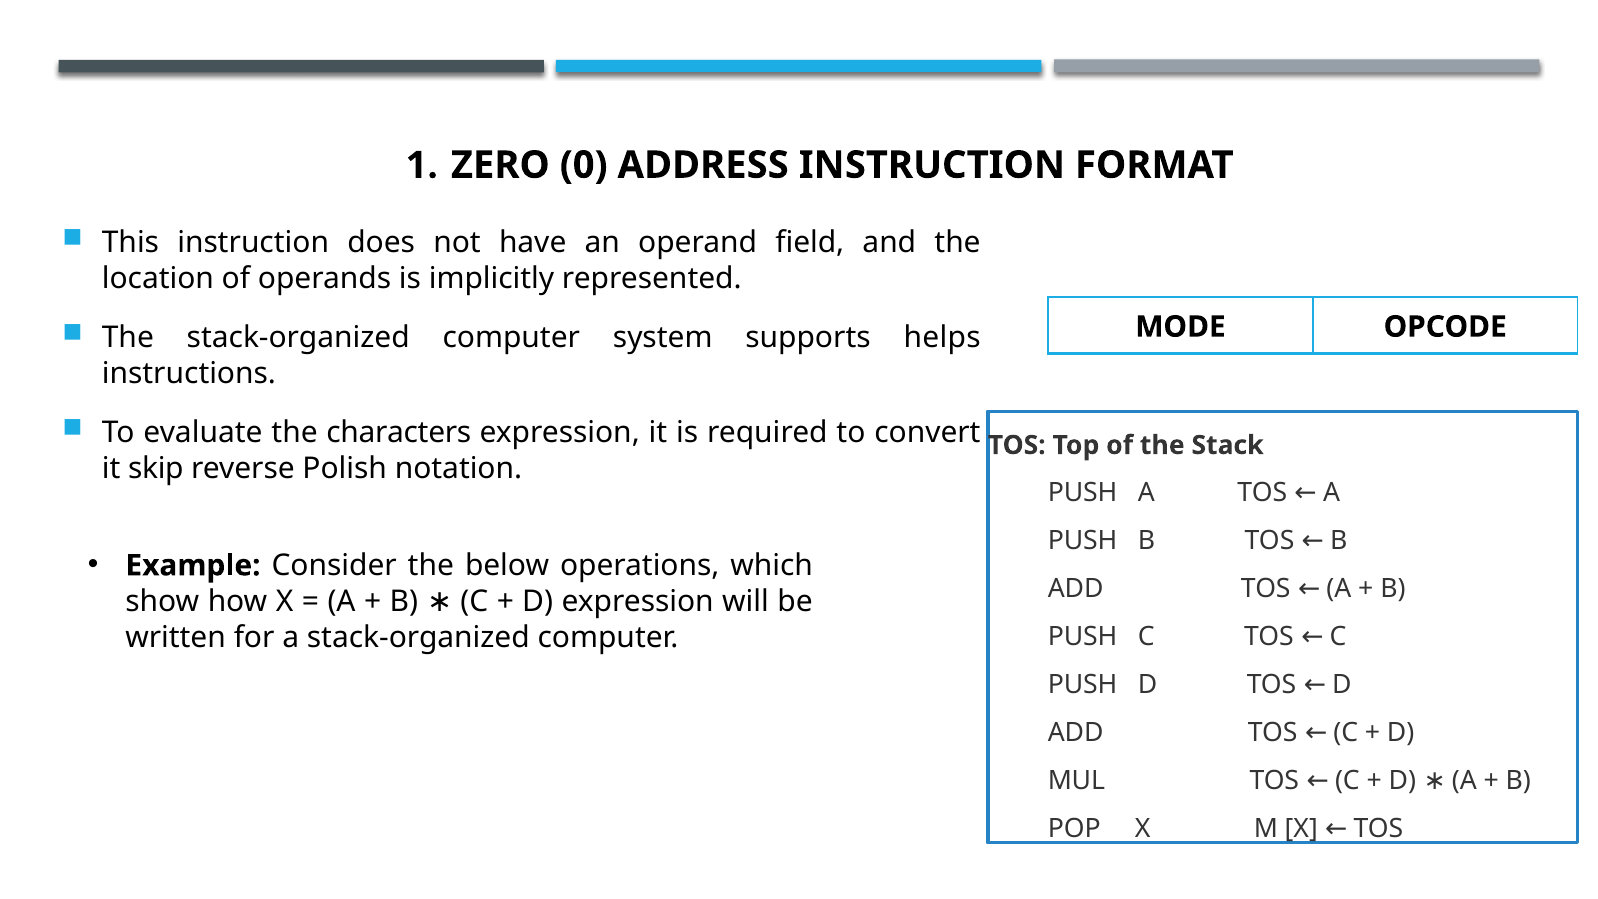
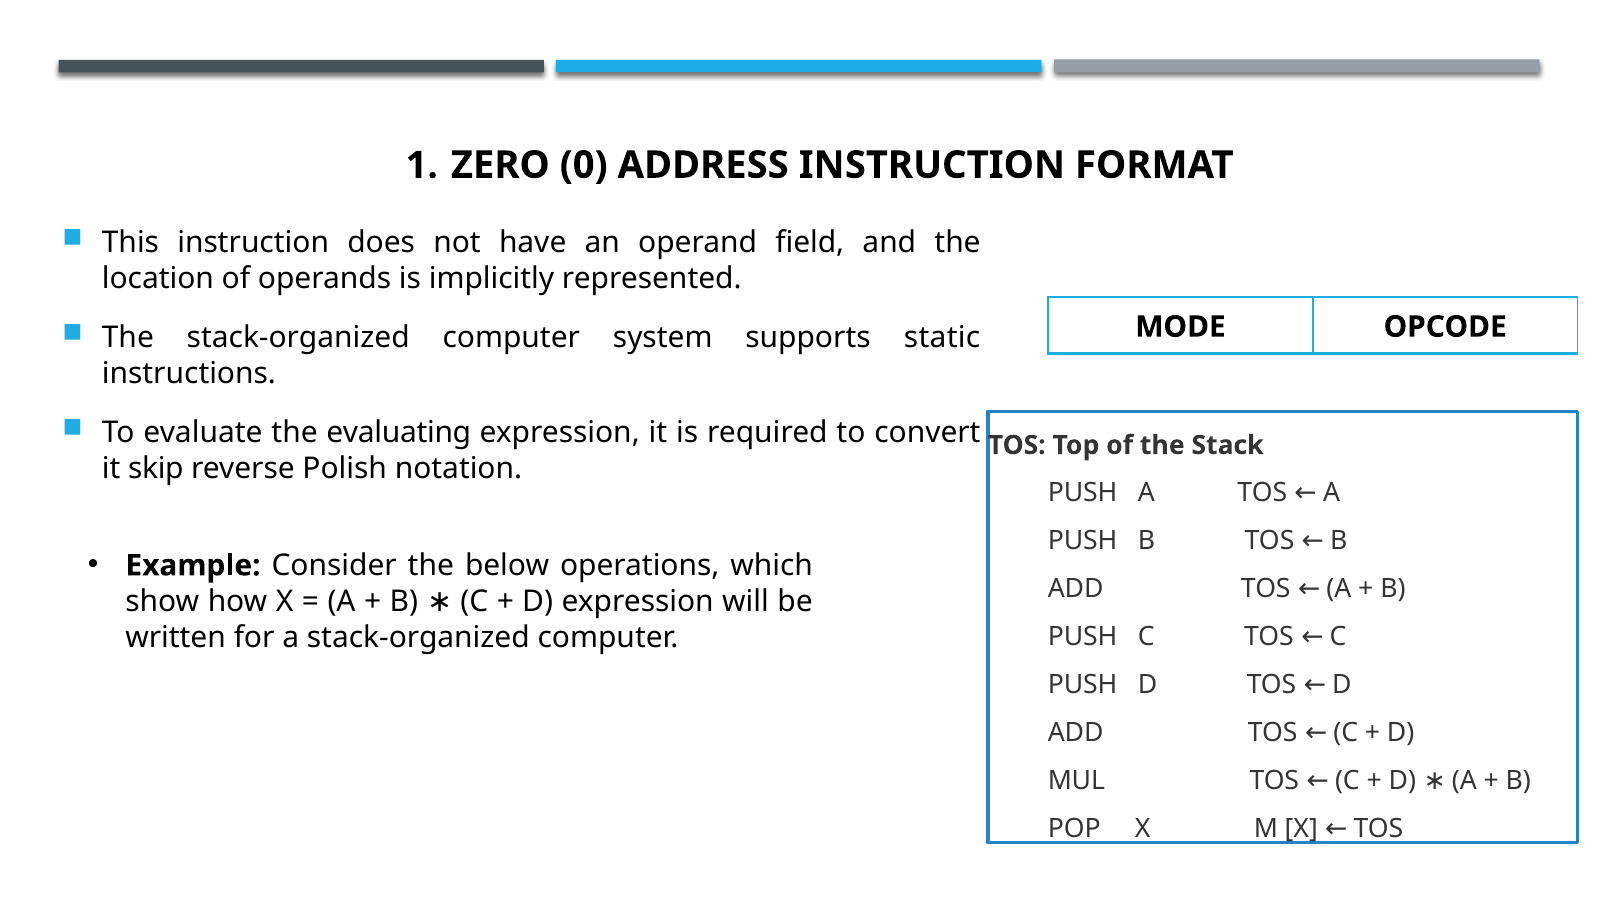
helps: helps -> static (942, 338)
characters: characters -> evaluating (399, 433)
